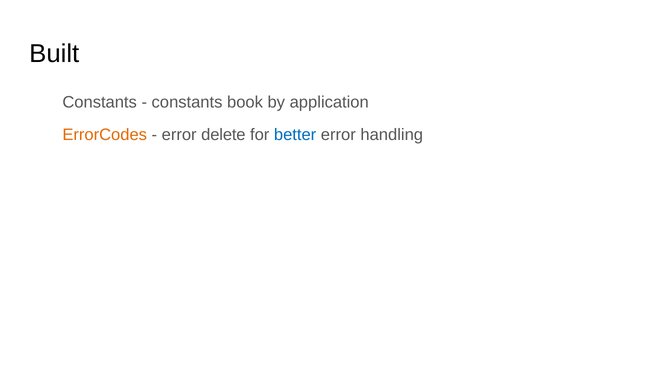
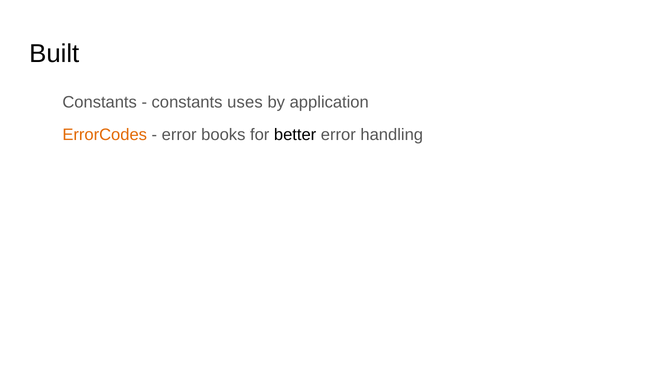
book: book -> uses (245, 103)
delete: delete -> books (223, 135)
better colour: blue -> black (295, 135)
